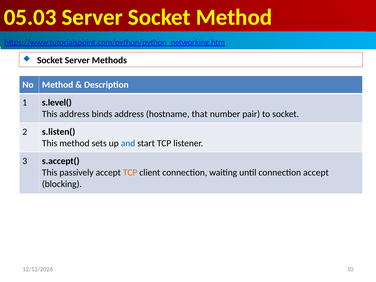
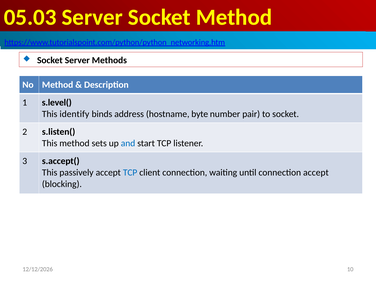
This address: address -> identify (74, 114)
that: that -> byte (200, 114)
TCP colour: orange -> blue (130, 172)
